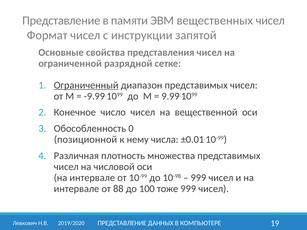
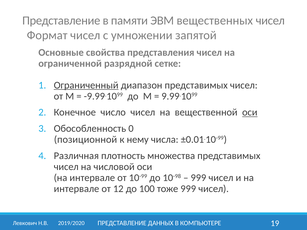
инструкции: инструкции -> умножении (142, 35)
оси underline: none -> present (250, 112)
88: 88 -> 12 (118, 189)
